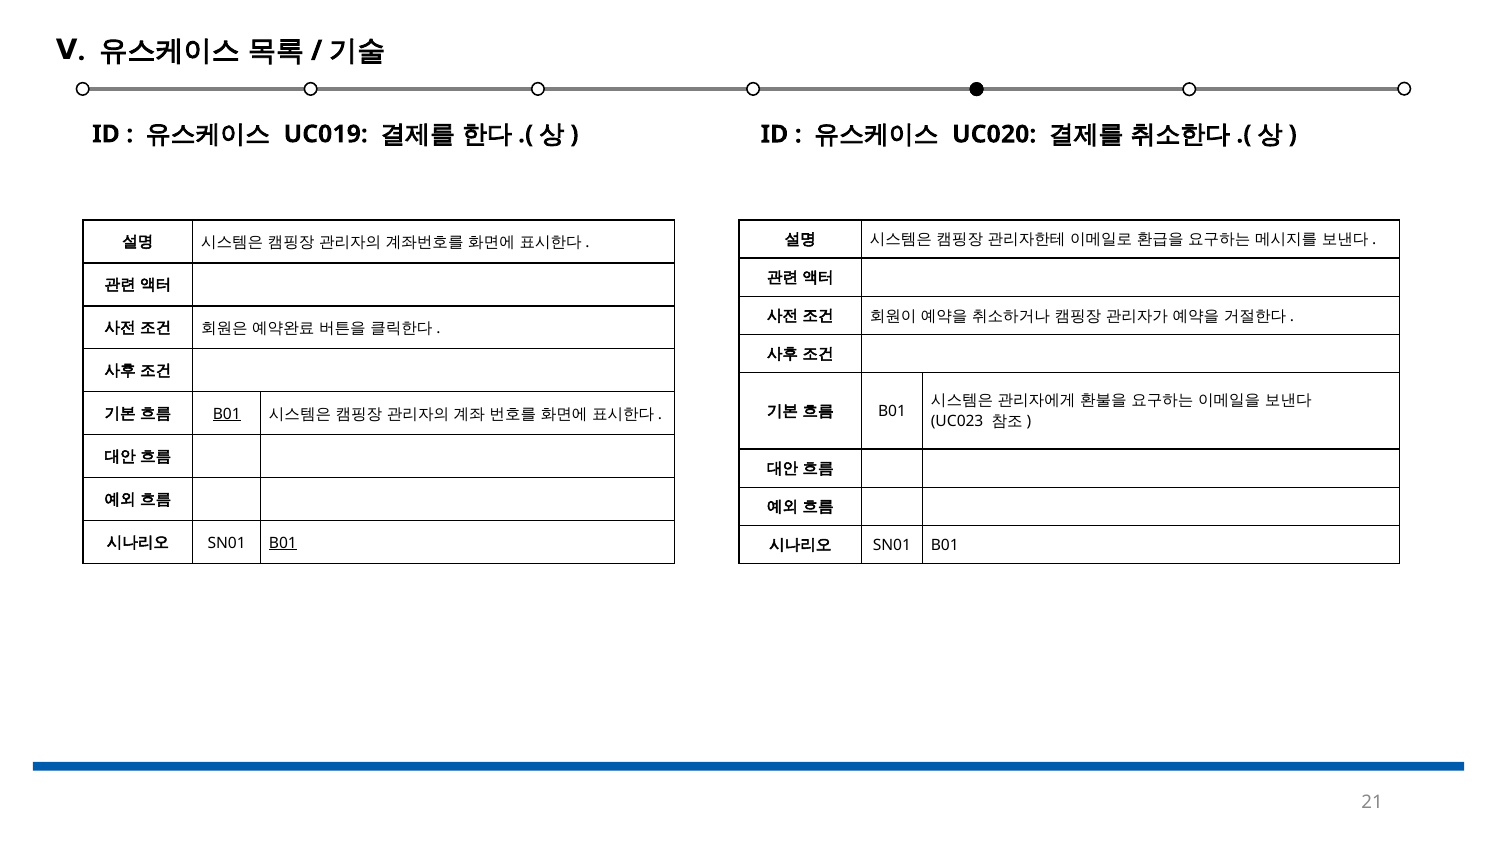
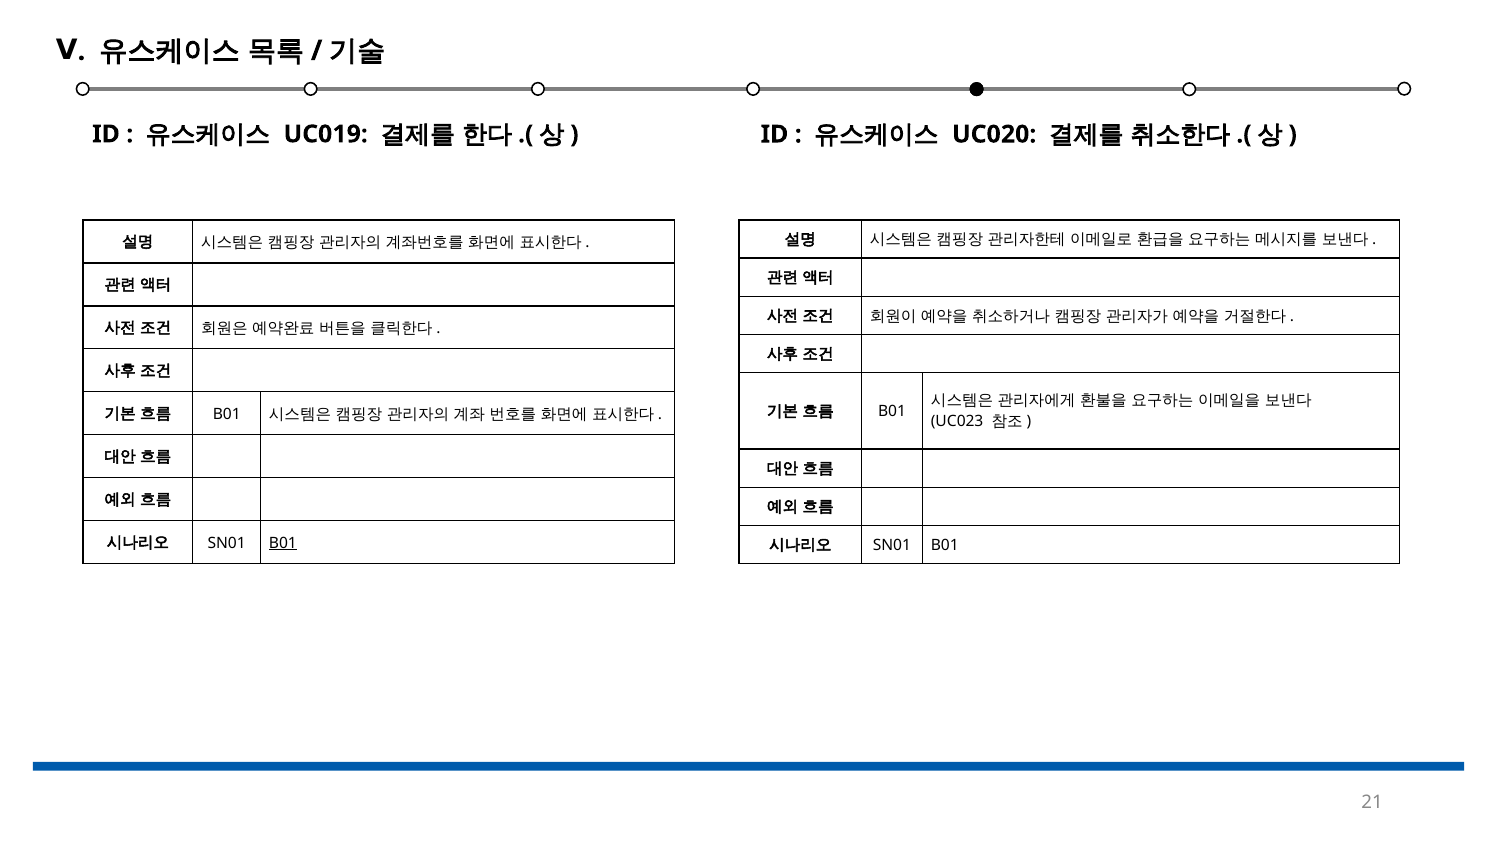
B01 underline: present -> none (227, 414)
